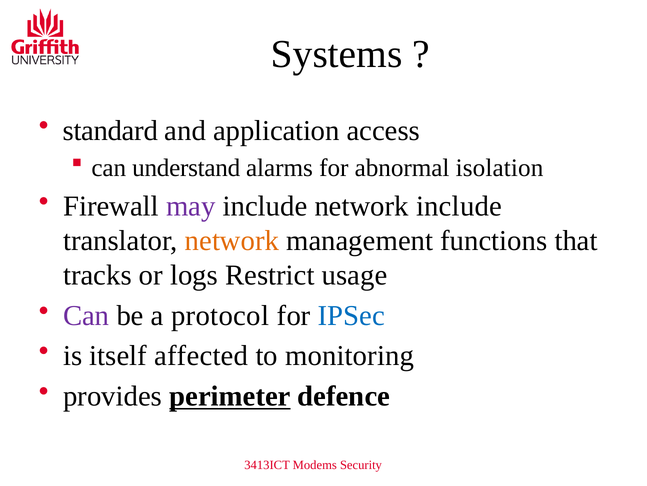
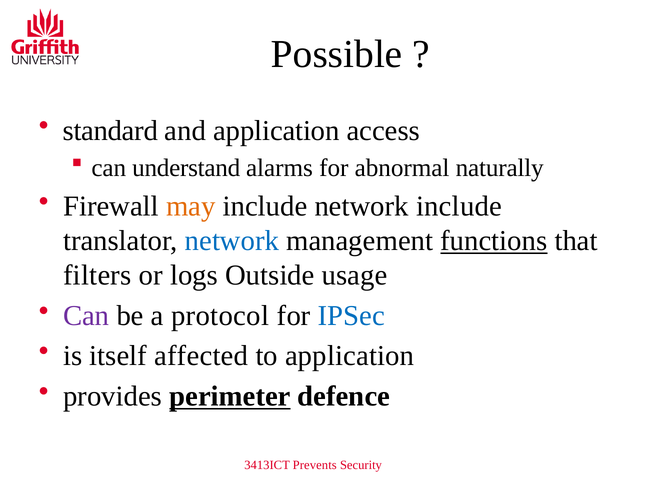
Systems: Systems -> Possible (337, 54)
isolation: isolation -> naturally (500, 167)
may colour: purple -> orange (191, 206)
network colour: orange -> blue (232, 240)
functions underline: none -> present (494, 240)
tracks: tracks -> filters (97, 275)
Restrict: Restrict -> Outside (270, 275)
to monitoring: monitoring -> application (350, 355)
Modems: Modems -> Prevents (315, 465)
